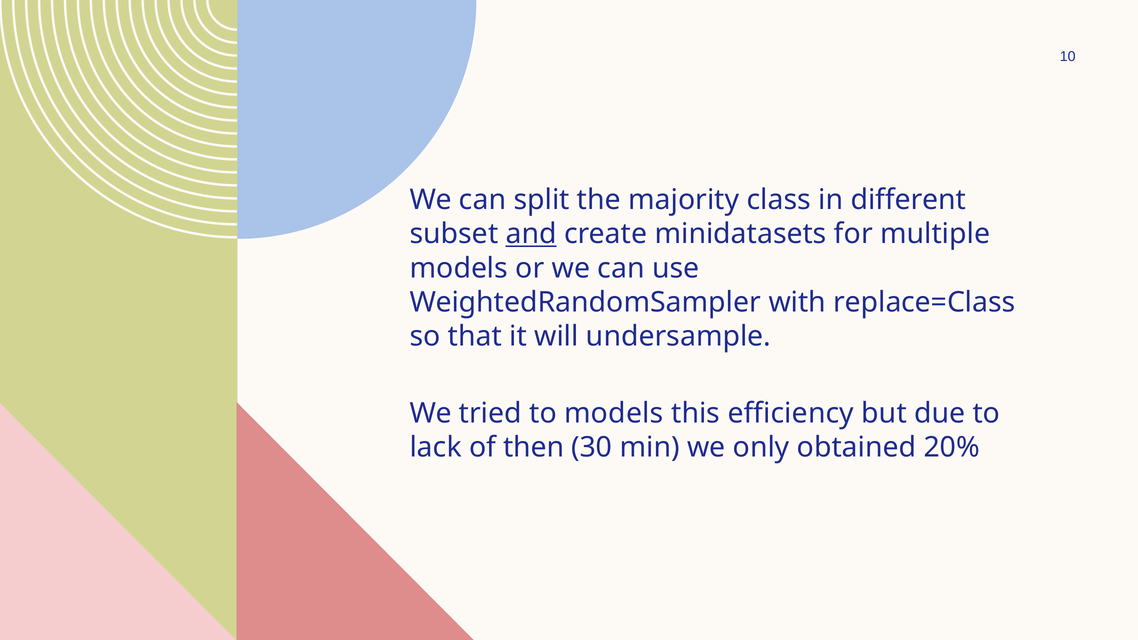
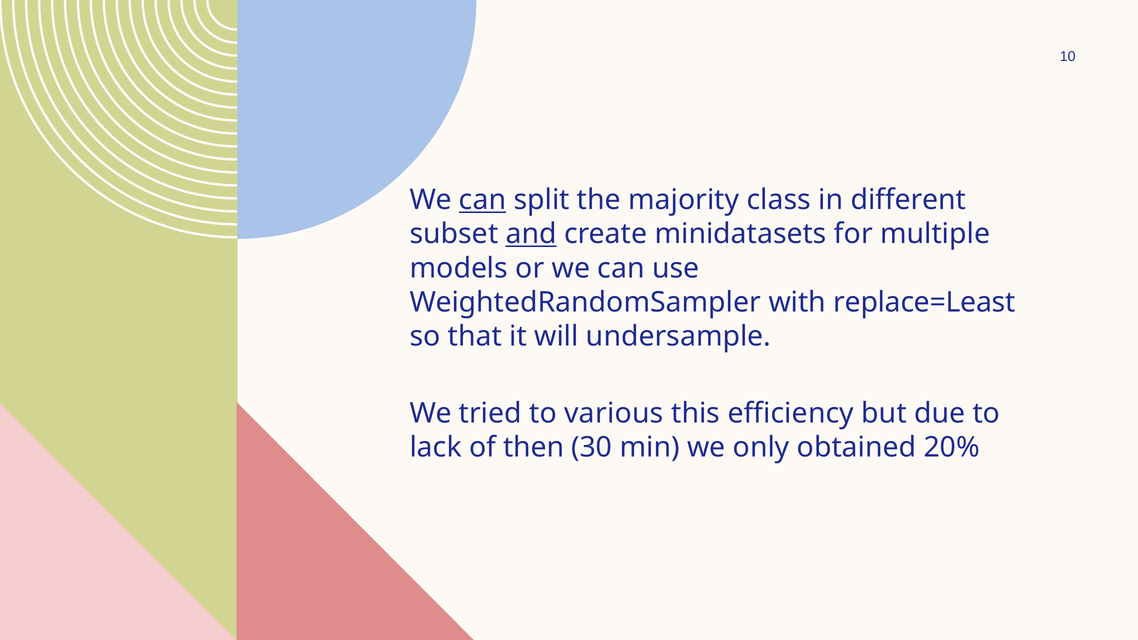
can underline: none -> present (483, 200)
replace=Class: replace=Class -> replace=Least (924, 302)
to models: models -> various (614, 413)
